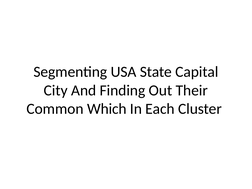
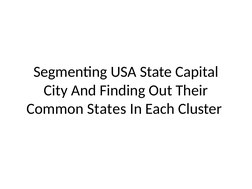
Which: Which -> States (107, 109)
